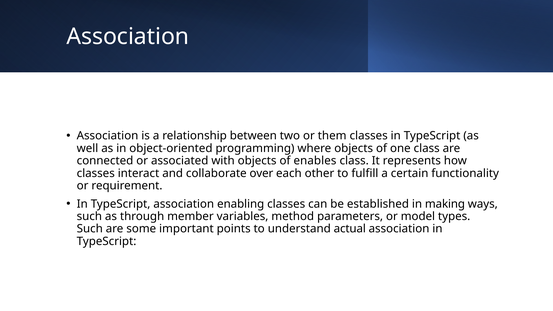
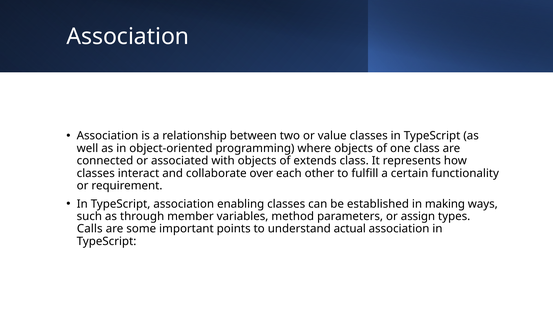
them: them -> value (332, 136)
enables: enables -> extends (315, 161)
model: model -> assign (418, 216)
Such: Such -> Calls (90, 229)
